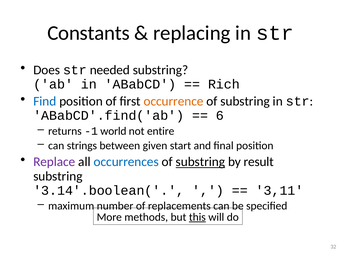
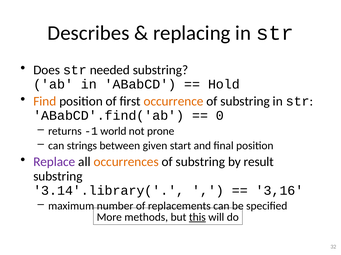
Constants: Constants -> Describes (88, 33)
Rich: Rich -> Hold (224, 85)
Find colour: blue -> orange (45, 102)
6: 6 -> 0 (220, 116)
entire: entire -> prone (161, 131)
occurrences colour: blue -> orange (126, 162)
substring underline: present -> none (200, 162)
3.14'.boolean(: 3.14'.boolean( -> 3.14'.library( (109, 191)
3,11: 3,11 -> 3,16 (280, 191)
